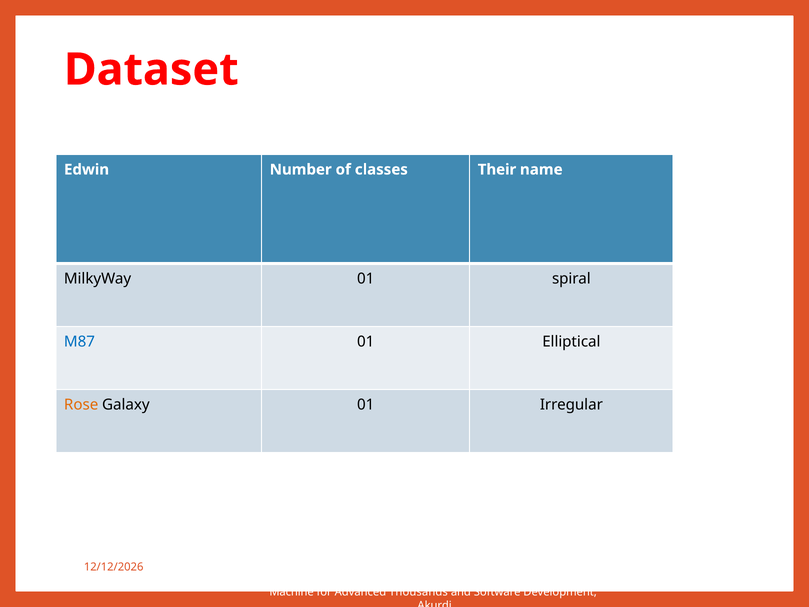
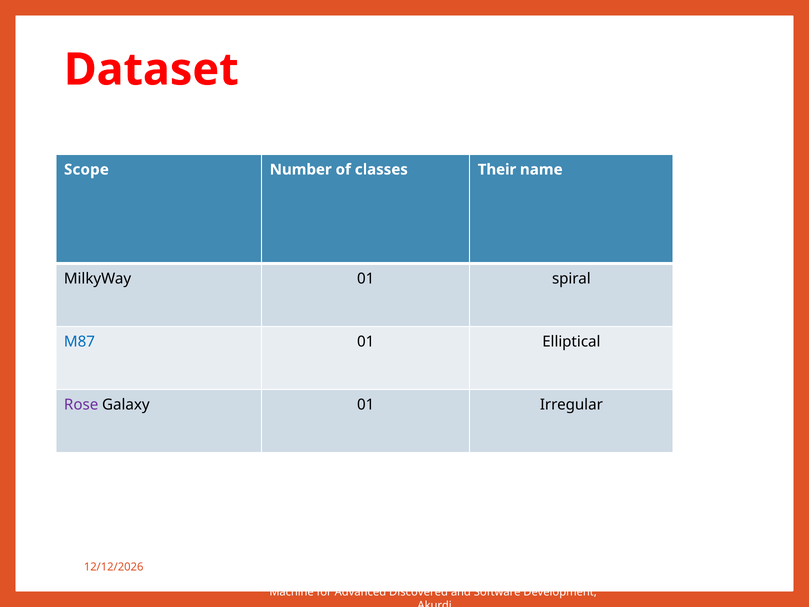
Edwin: Edwin -> Scope (86, 170)
Rose colour: orange -> purple (81, 405)
Thousands: Thousands -> Discovered (419, 592)
